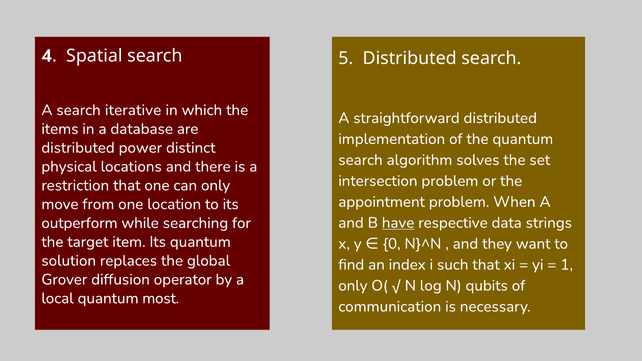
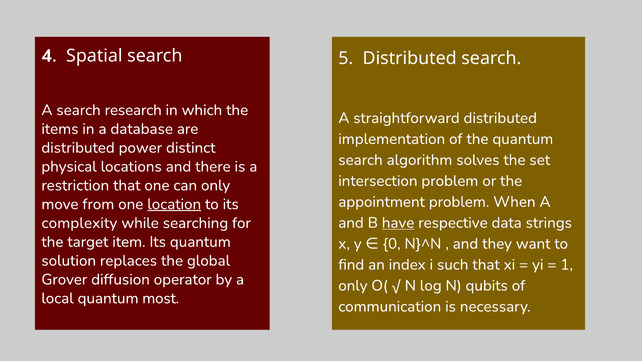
iterative: iterative -> research (133, 110)
location underline: none -> present (174, 204)
outperform: outperform -> complexity (79, 223)
